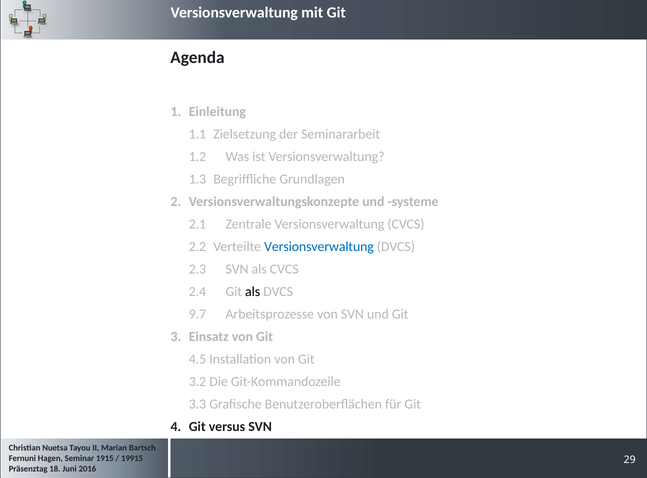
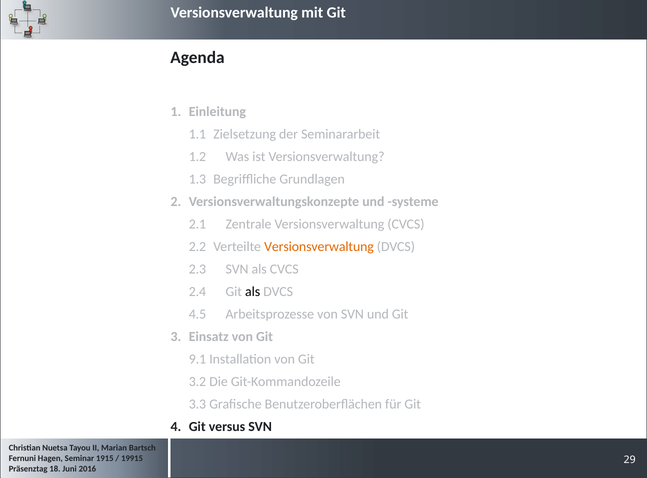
Versionsverwaltung colour: blue -> orange (319, 247)
9.7: 9.7 -> 4.5 (197, 314)
4.5: 4.5 -> 9.1 (197, 359)
